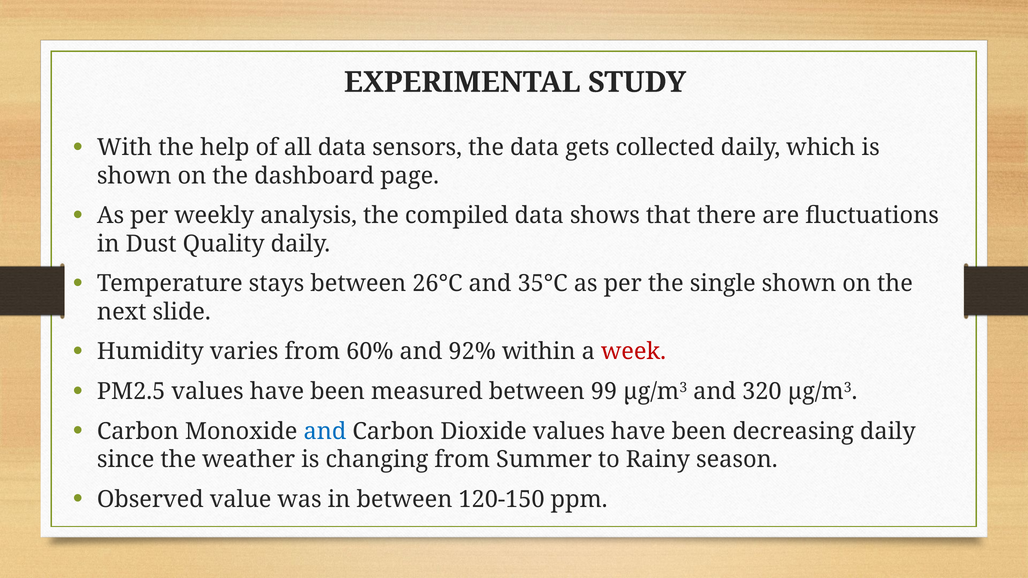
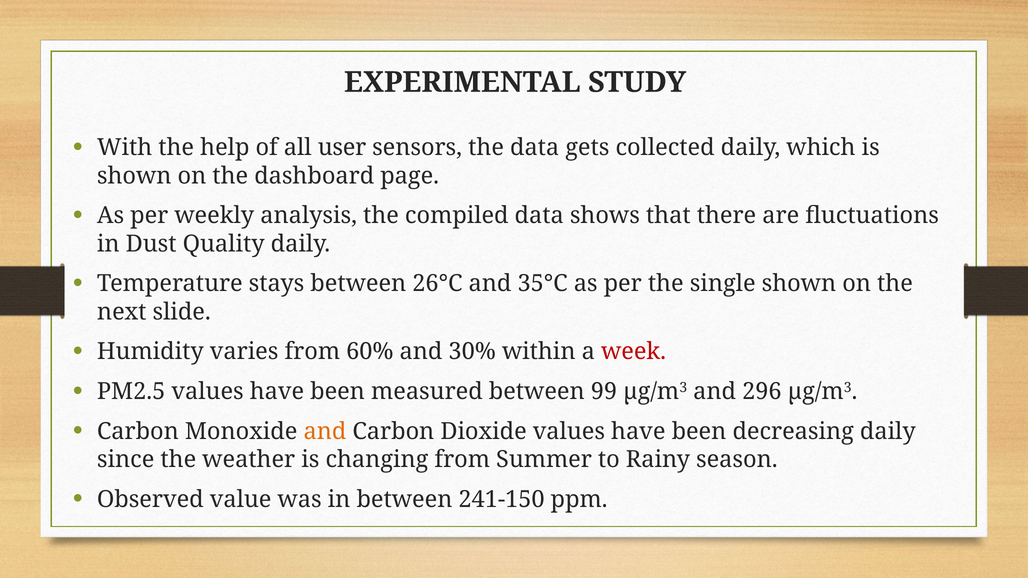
all data: data -> user (342, 148)
92%: 92% -> 30% (472, 352)
320: 320 -> 296 (762, 392)
and colour: blue -> orange (325, 432)
120-150: 120-150 -> 241-150 (502, 500)
